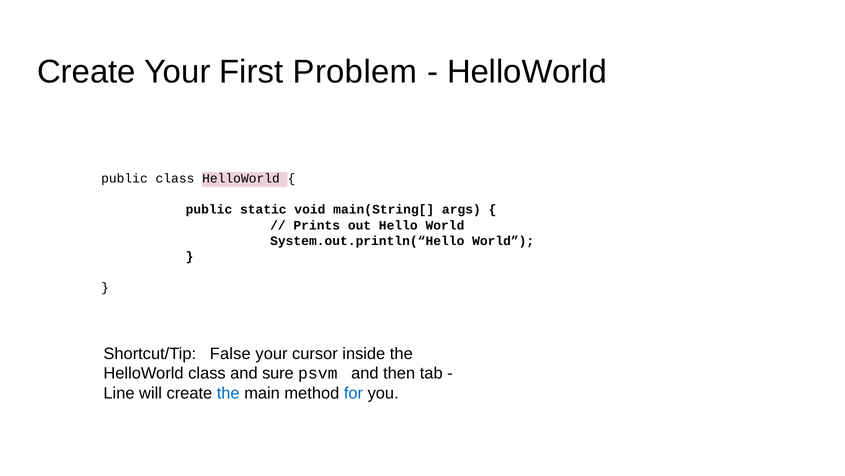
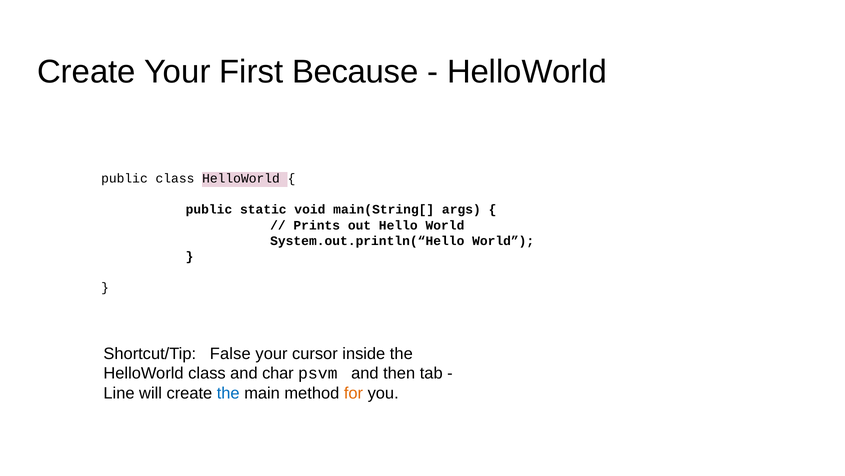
Problem: Problem -> Because (355, 72)
sure: sure -> char (278, 373)
for colour: blue -> orange (354, 393)
